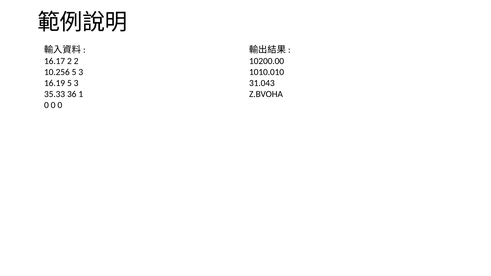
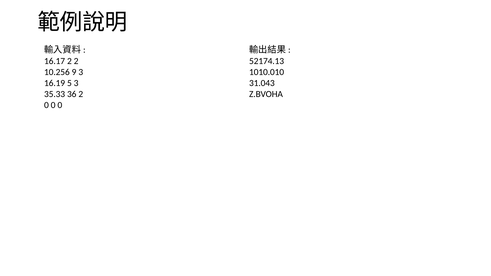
10200.00: 10200.00 -> 52174.13 (267, 61)
10.256 5: 5 -> 9 (74, 72)
36 1: 1 -> 2 (81, 94)
